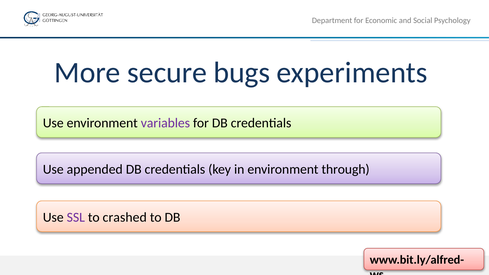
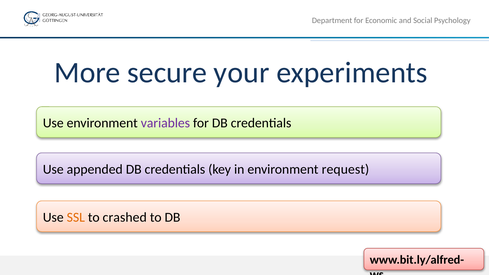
bugs: bugs -> your (242, 73)
through: through -> request (345, 169)
SSL colour: purple -> orange (76, 217)
